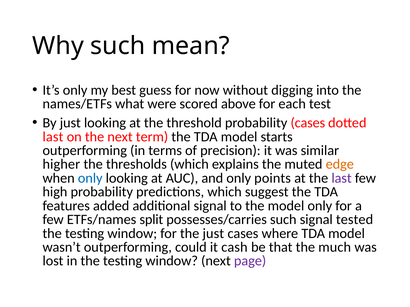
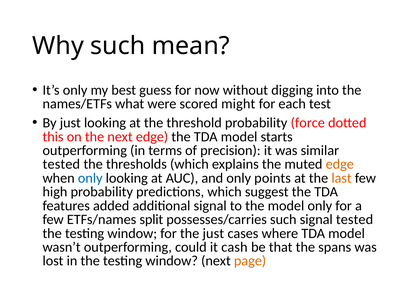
above: above -> might (238, 104)
probability cases: cases -> force (308, 123)
last: last -> this (53, 137)
next term: term -> edge (152, 137)
higher: higher -> tested (61, 165)
last colour: purple -> orange (342, 178)
much: much -> spans (335, 248)
page colour: purple -> orange (250, 261)
